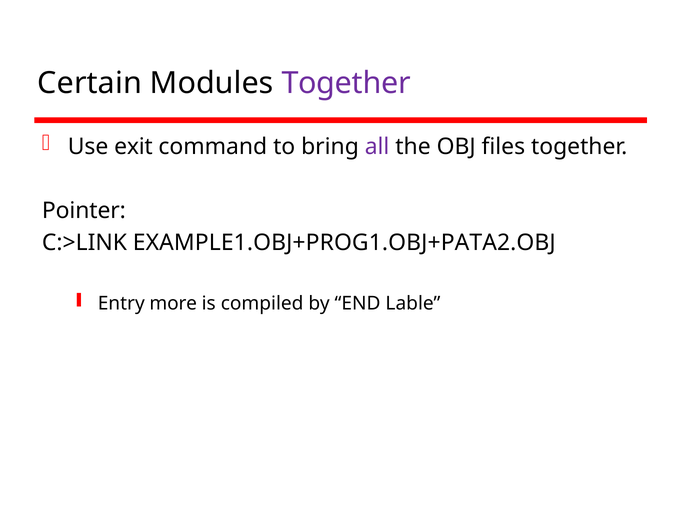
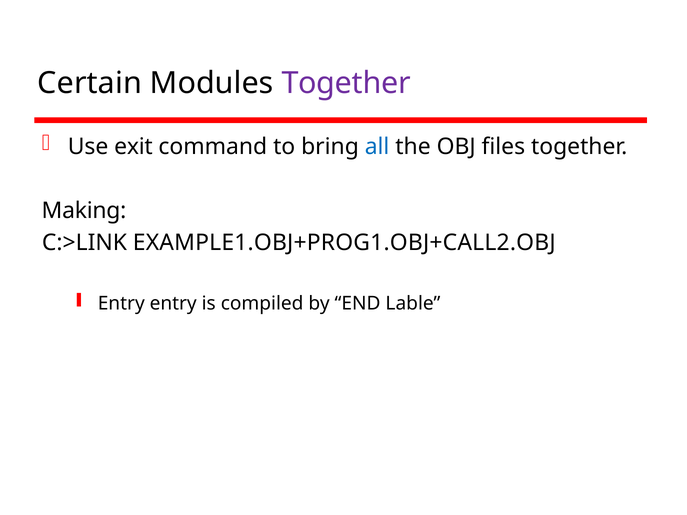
all colour: purple -> blue (377, 147)
Pointer: Pointer -> Making (84, 211)
EXAMPLE1.OBJ+PROG1.OBJ+PATA2.OBJ: EXAMPLE1.OBJ+PROG1.OBJ+PATA2.OBJ -> EXAMPLE1.OBJ+PROG1.OBJ+CALL2.OBJ (344, 243)
Entry more: more -> entry (173, 303)
